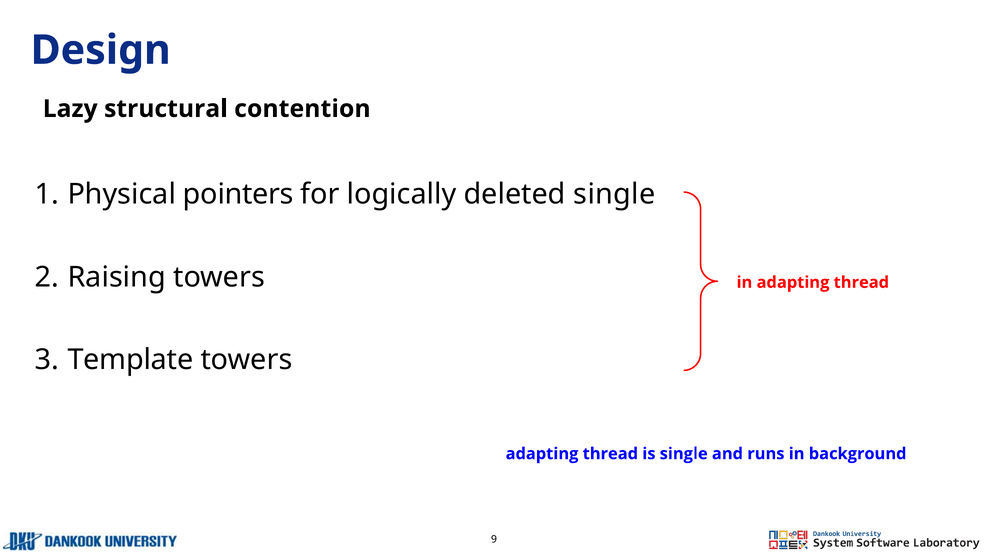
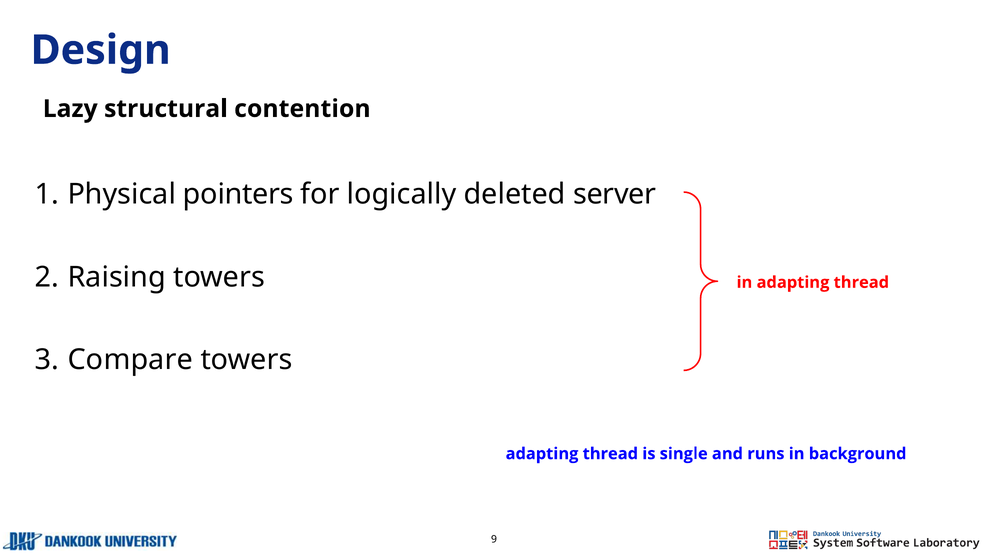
deleted single: single -> server (615, 194)
Template: Template -> Compare (130, 360)
